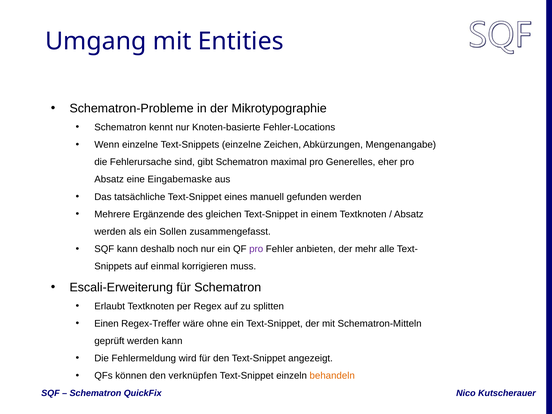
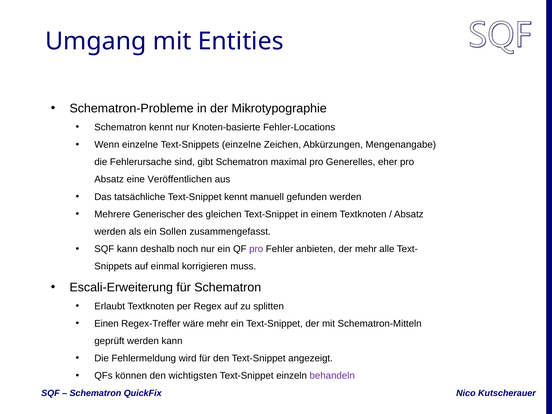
Eingabemaske: Eingabemaske -> Veröffentlichen (180, 179)
Text-Snippet eines: eines -> kennt (236, 197)
Ergänzende: Ergänzende -> Generischer (159, 214)
wäre ohne: ohne -> mehr (218, 324)
verknüpfen: verknüpfen -> wichtigsten (193, 376)
behandeln colour: orange -> purple (332, 376)
